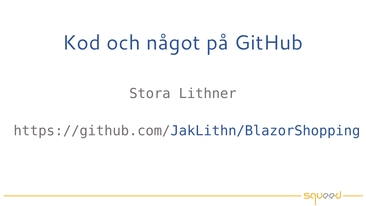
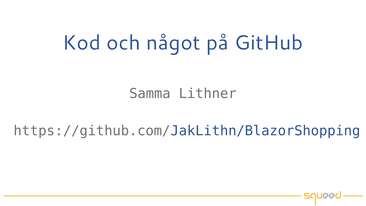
Stora: Stora -> Samma (150, 94)
